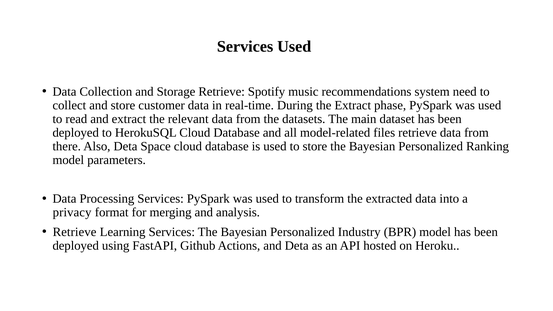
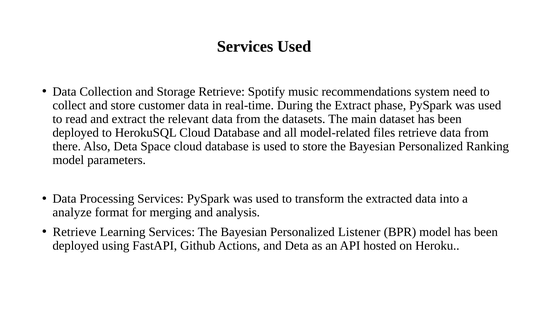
privacy: privacy -> analyze (72, 212)
Industry: Industry -> Listener (359, 232)
